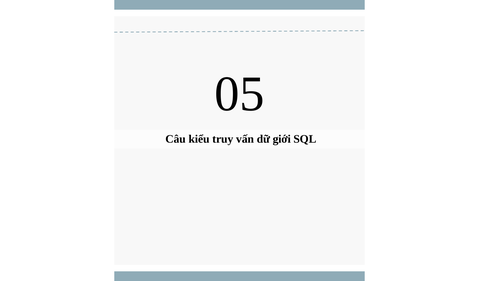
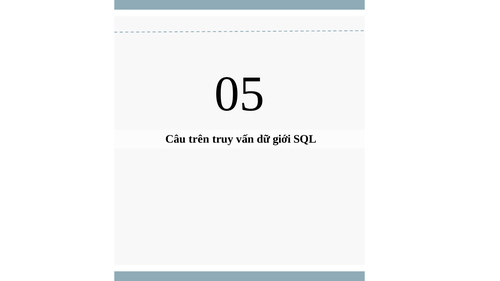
kiểu: kiểu -> trên (199, 139)
